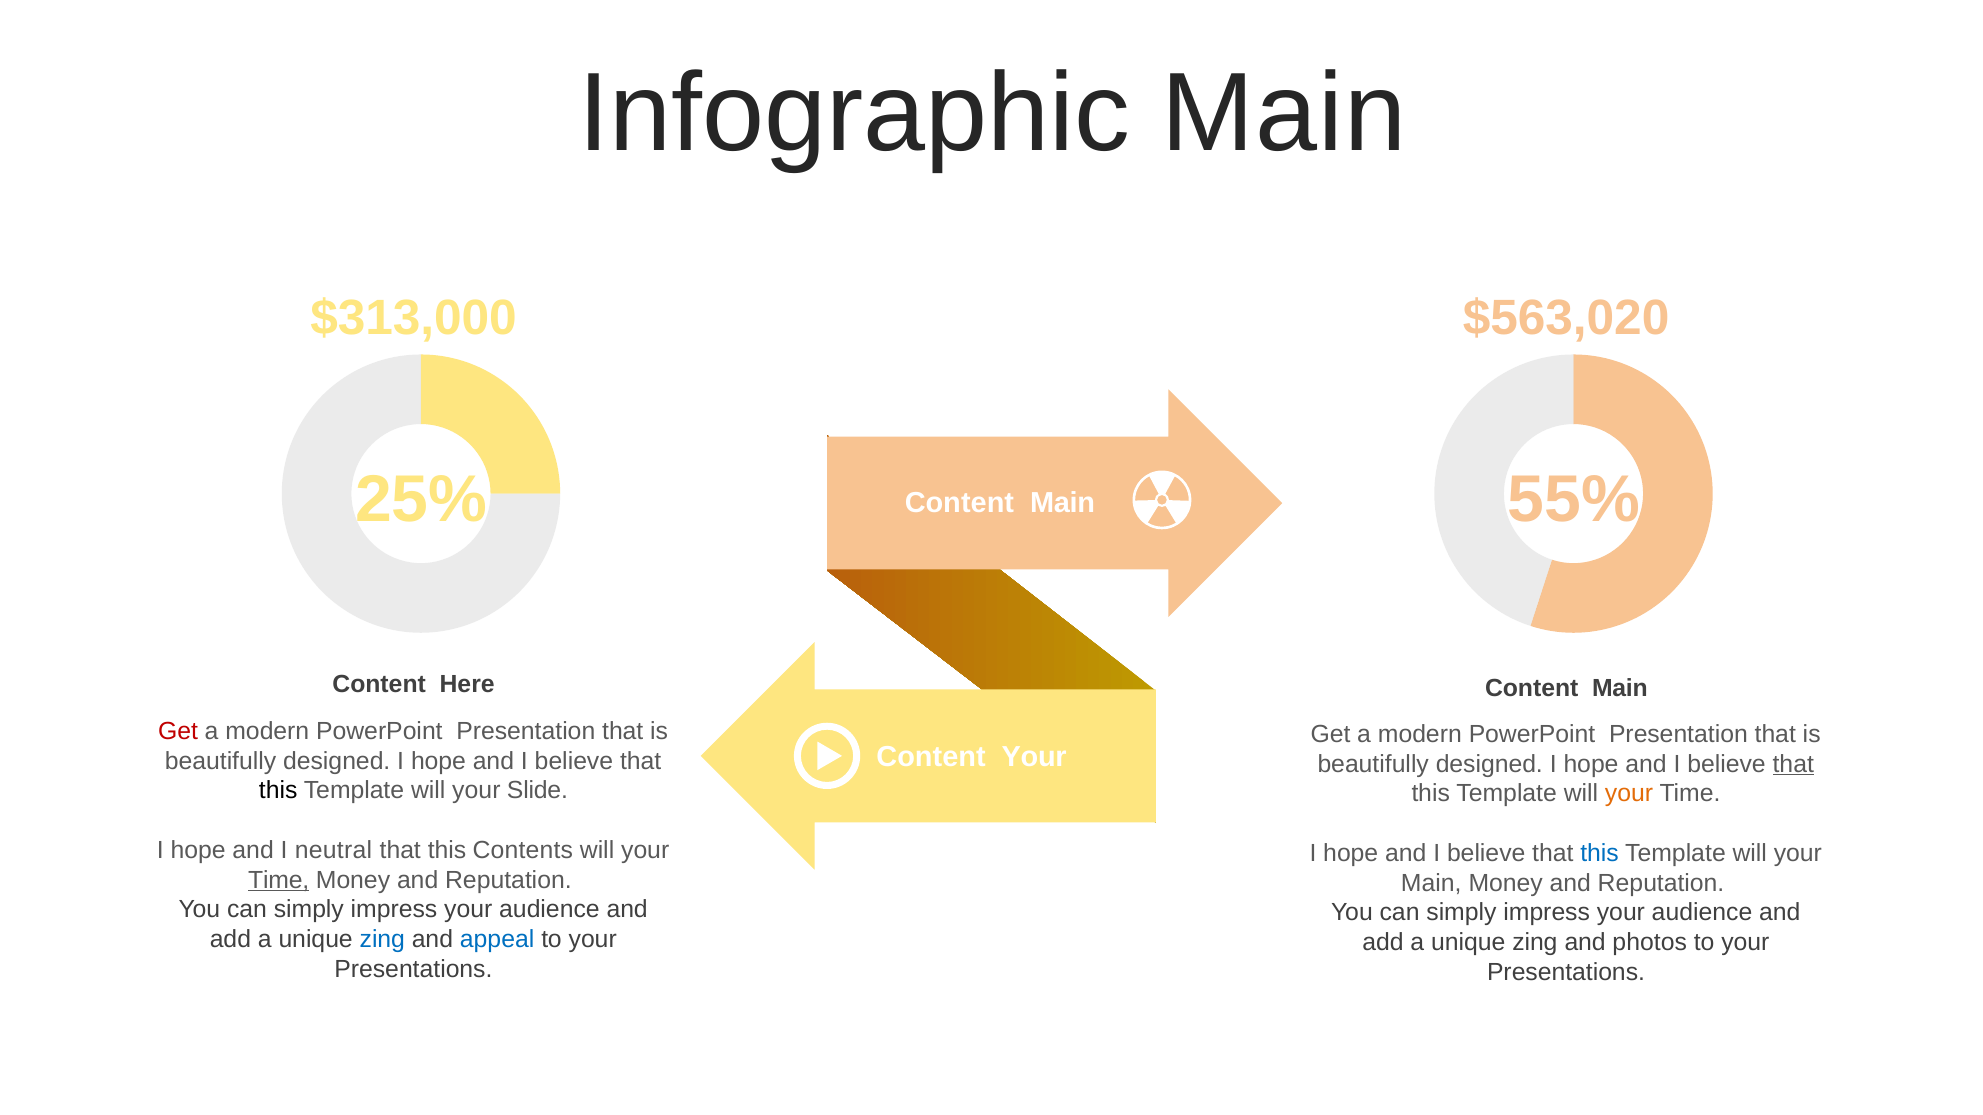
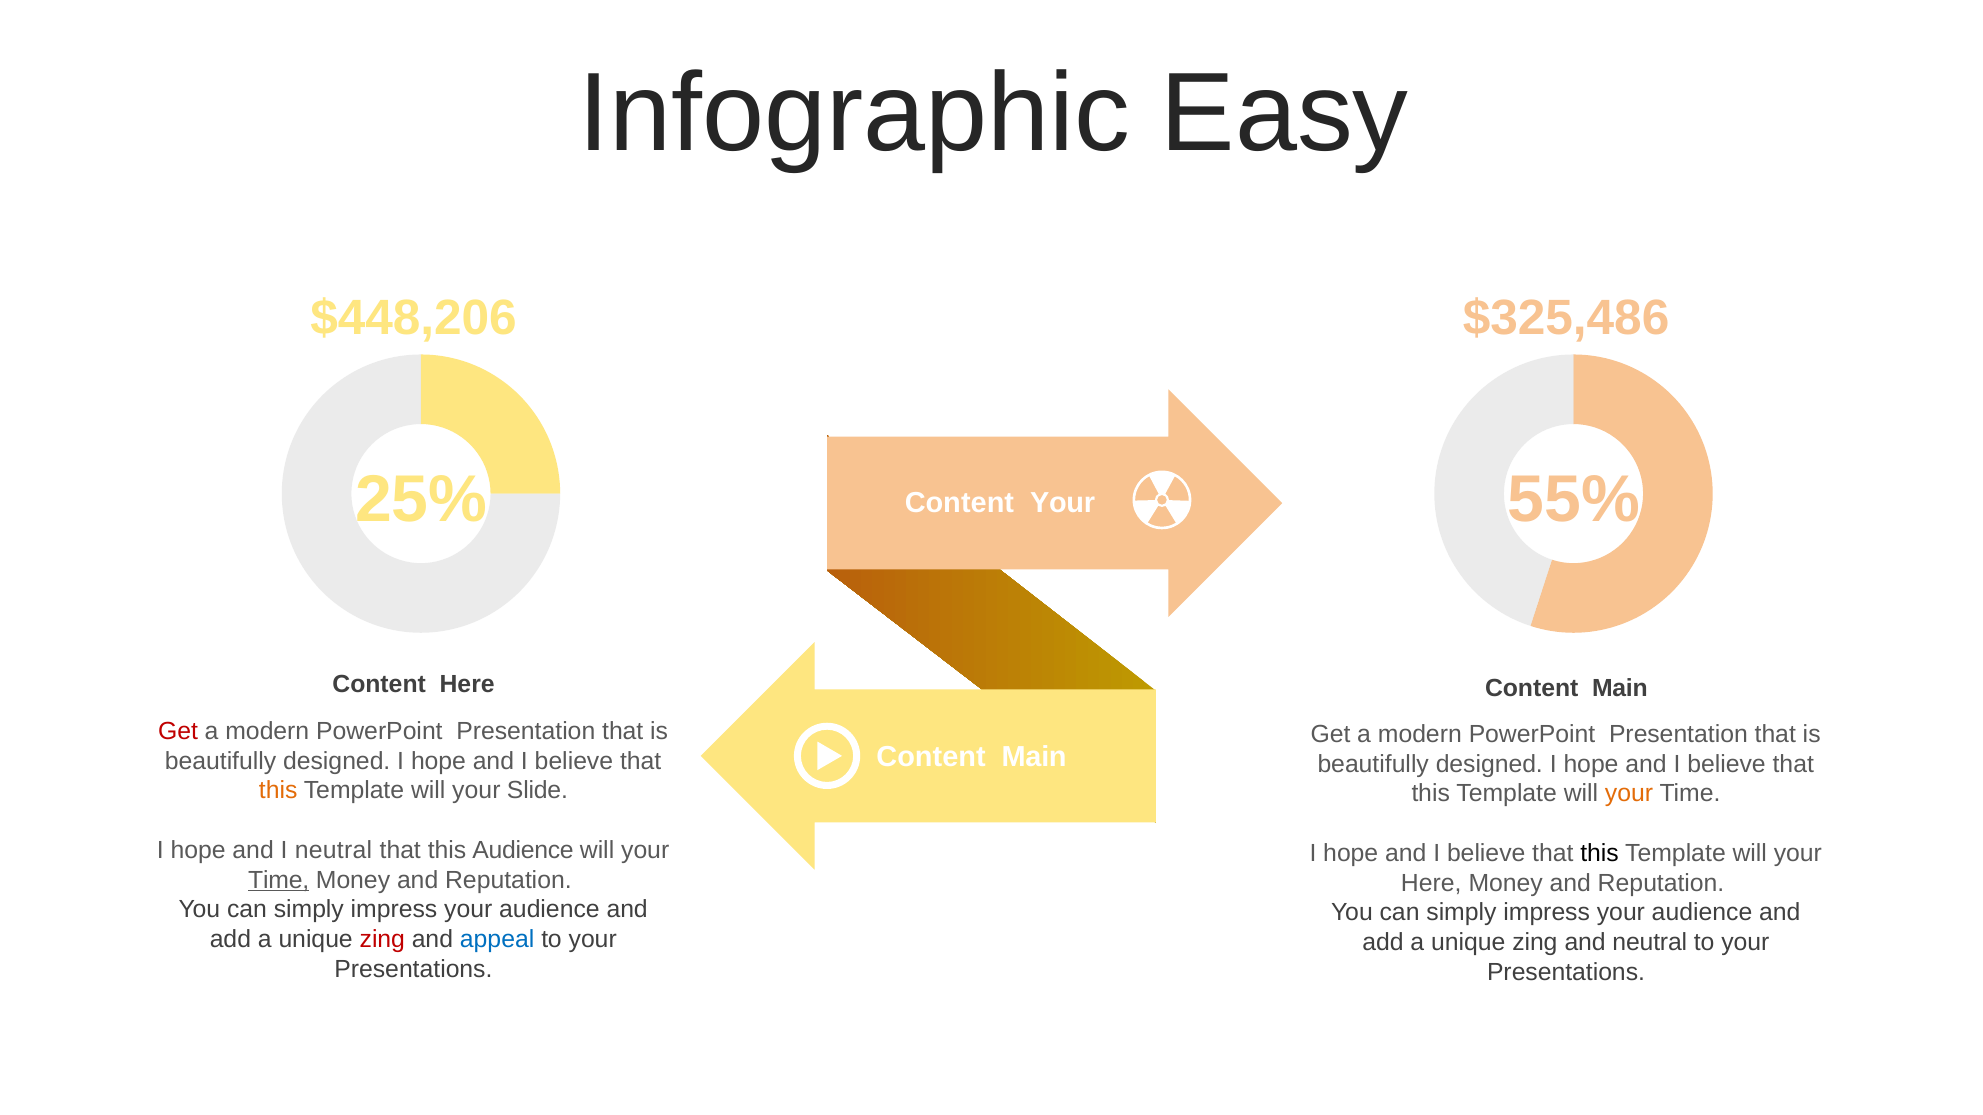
Infographic Main: Main -> Easy (1285, 113)
$313,000: $313,000 -> $448,206 (414, 318)
$563,020: $563,020 -> $325,486 (1566, 318)
Main: Main -> Your (1063, 504)
Your: Your -> Main (1034, 757)
that underline: present -> none (1793, 764)
this colour: black -> orange (278, 791)
this Contents: Contents -> Audience (523, 850)
this colour: blue -> black (1600, 854)
Main: Main -> Here (1431, 883)
zing colour: blue -> red (382, 940)
and photos: photos -> neutral (1650, 943)
